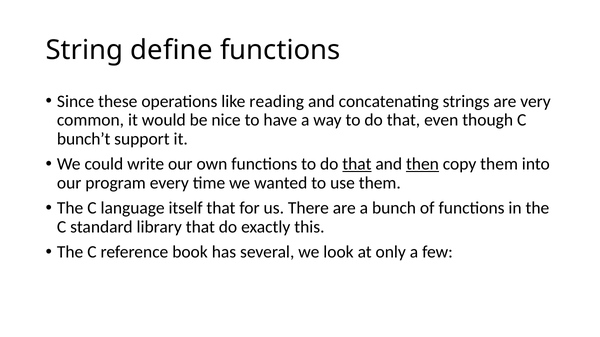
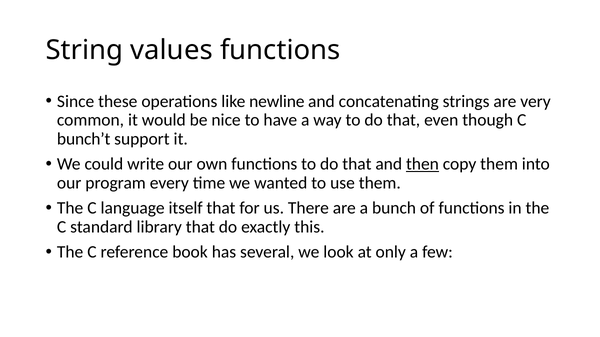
define: define -> values (171, 50)
reading: reading -> newline (277, 101)
that underline: present -> none (357, 164)
